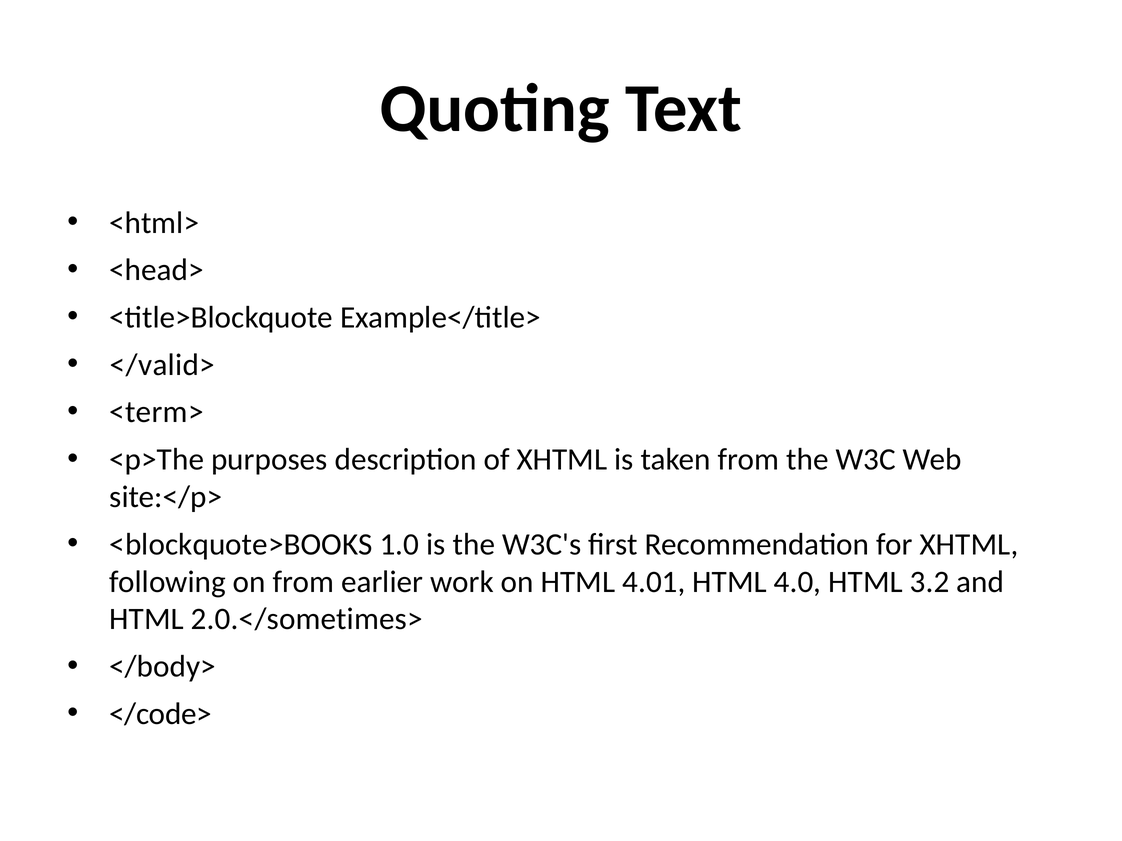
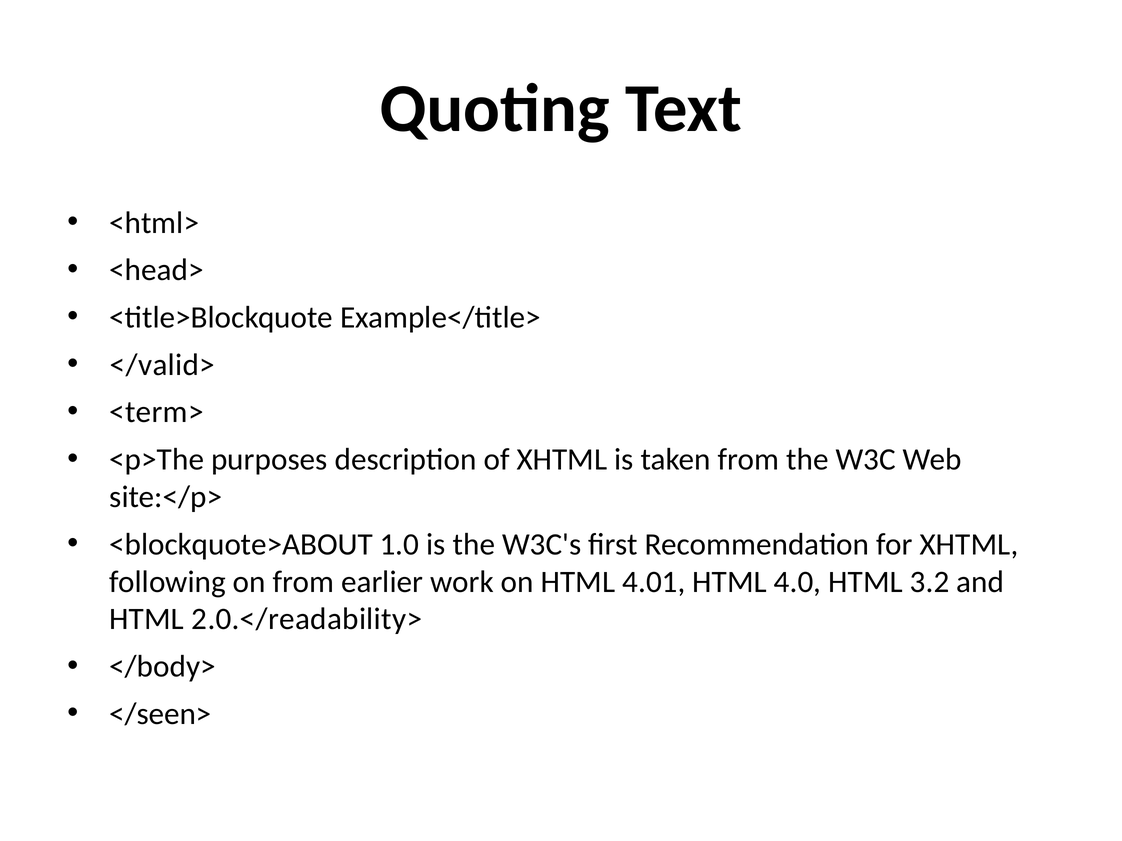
<blockquote>BOOKS: <blockquote>BOOKS -> <blockquote>ABOUT (241, 545)
2.0.</sometimes>: 2.0.</sometimes> -> 2.0.</readability> (307, 619)
</code>: </code> -> </seen> (160, 714)
